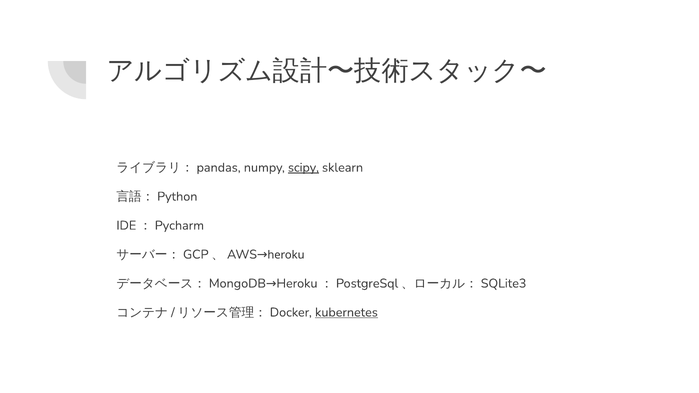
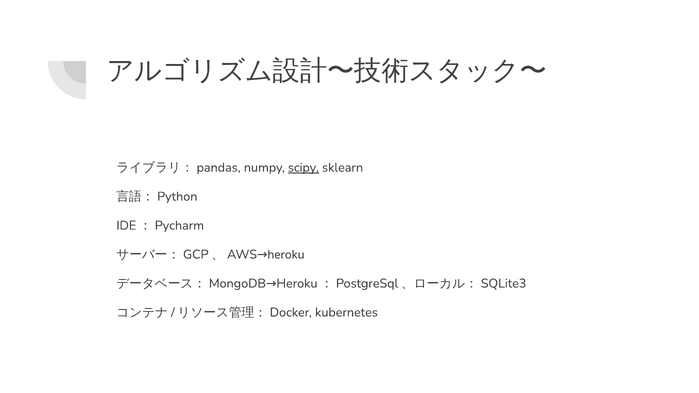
kubernetes underline: present -> none (346, 313)
